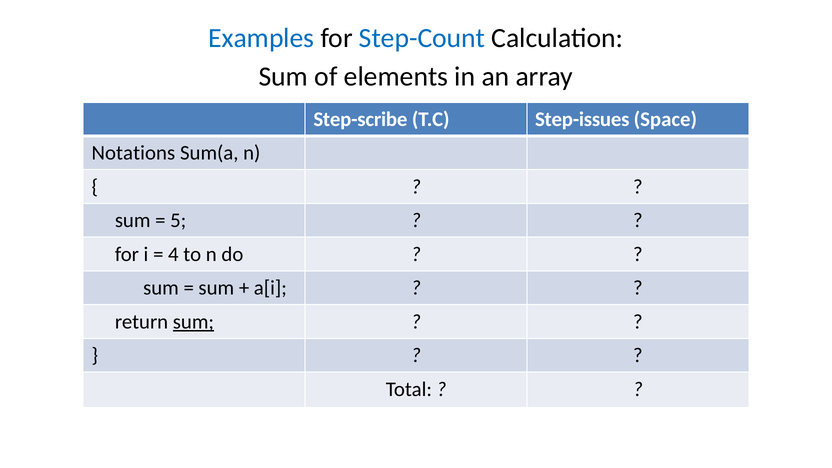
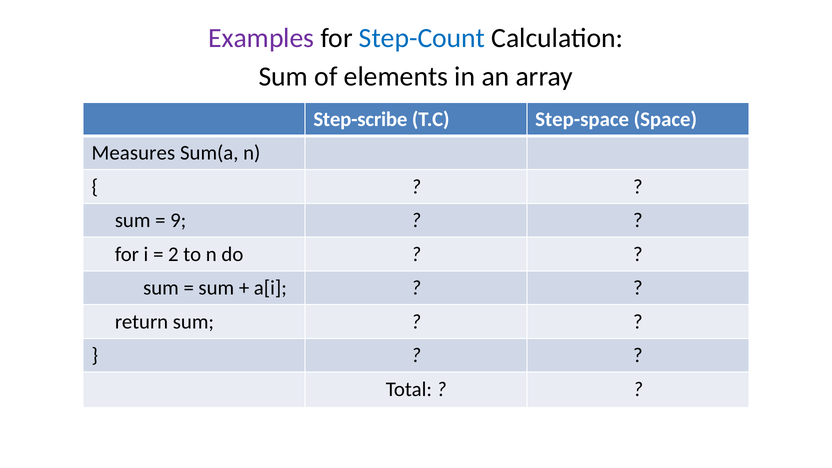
Examples colour: blue -> purple (261, 38)
Step-issues: Step-issues -> Step-space (582, 119)
Notations: Notations -> Measures (133, 153)
5: 5 -> 9 (178, 221)
4: 4 -> 2 (173, 254)
sum underline: present -> none (193, 322)
